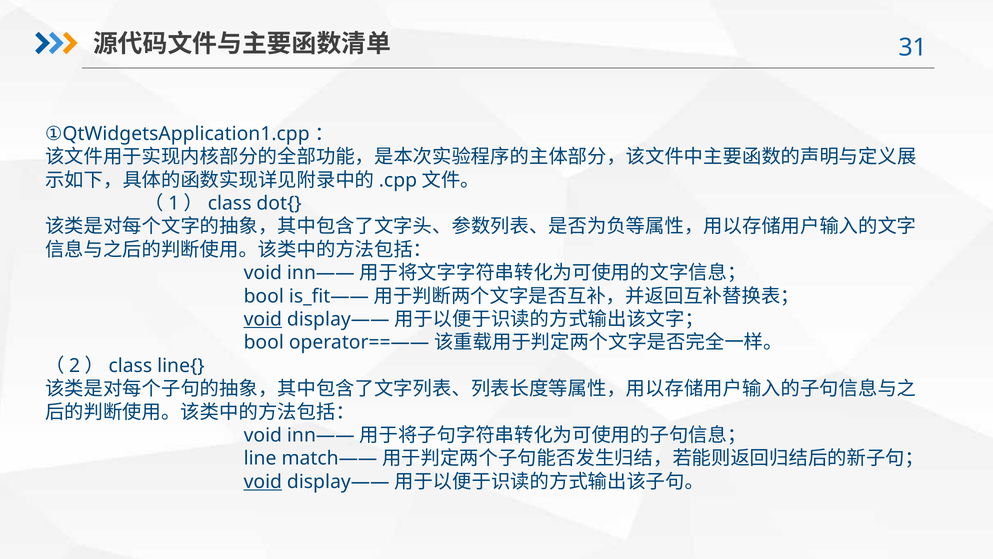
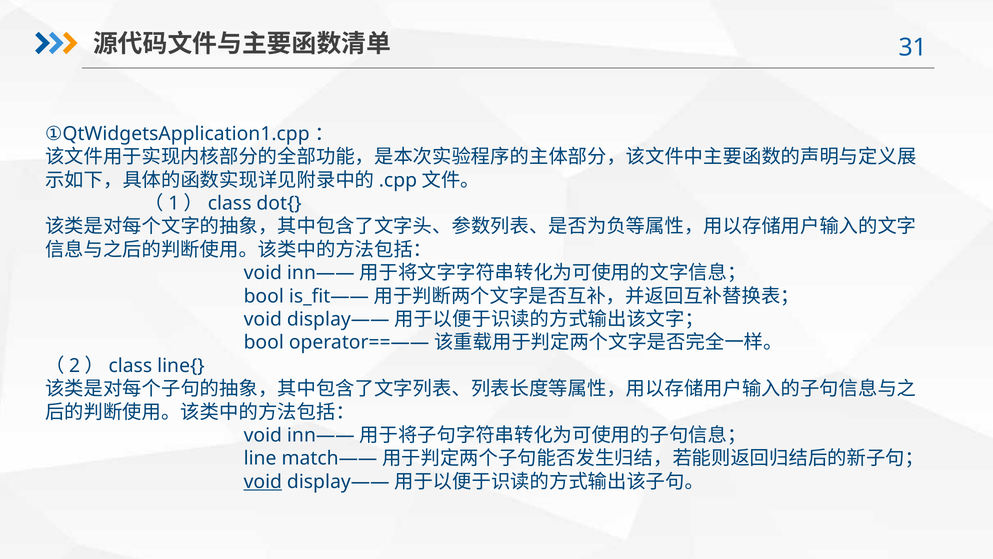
void underline: present -> none (263, 319)
